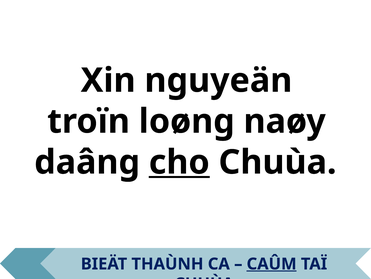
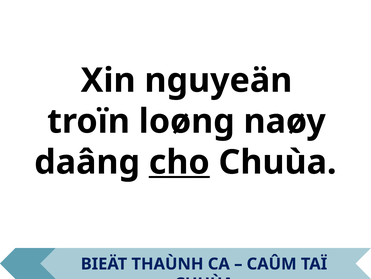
CAÛM underline: present -> none (272, 263)
